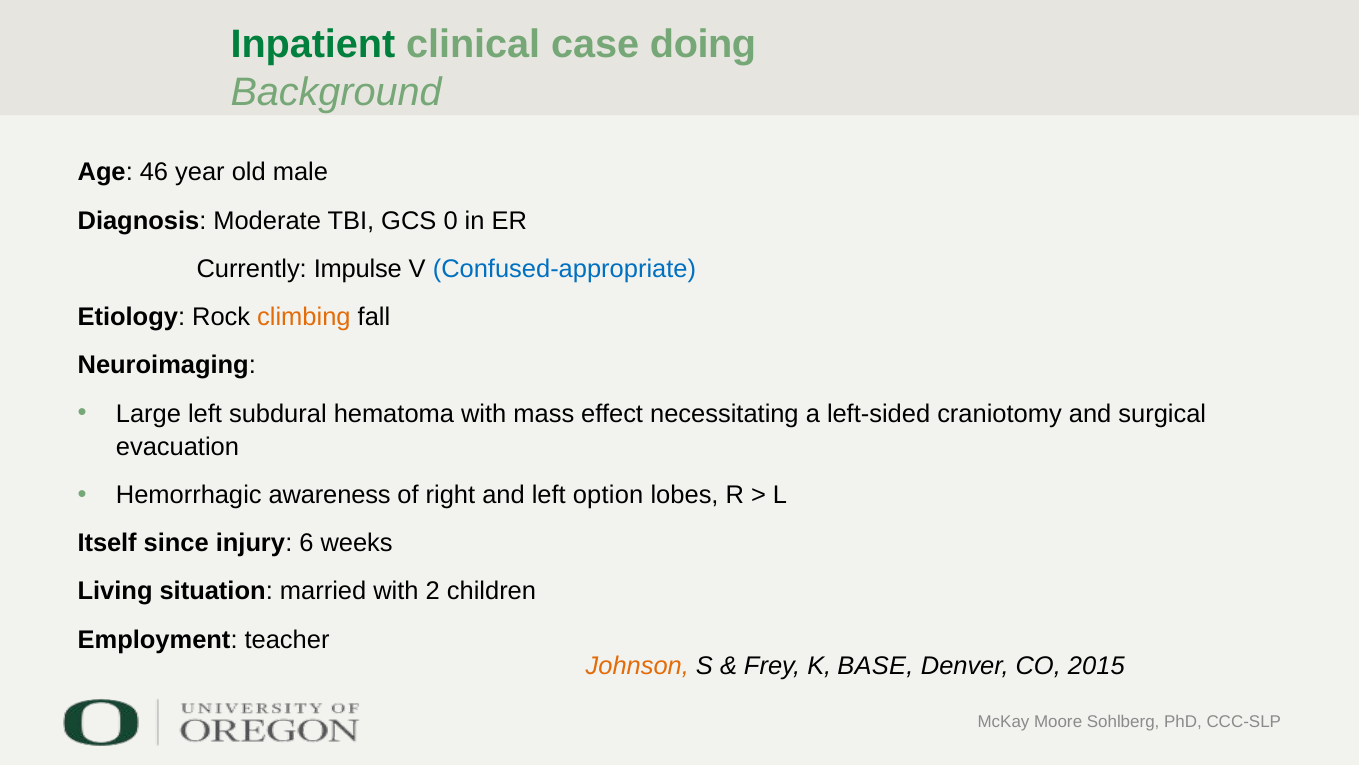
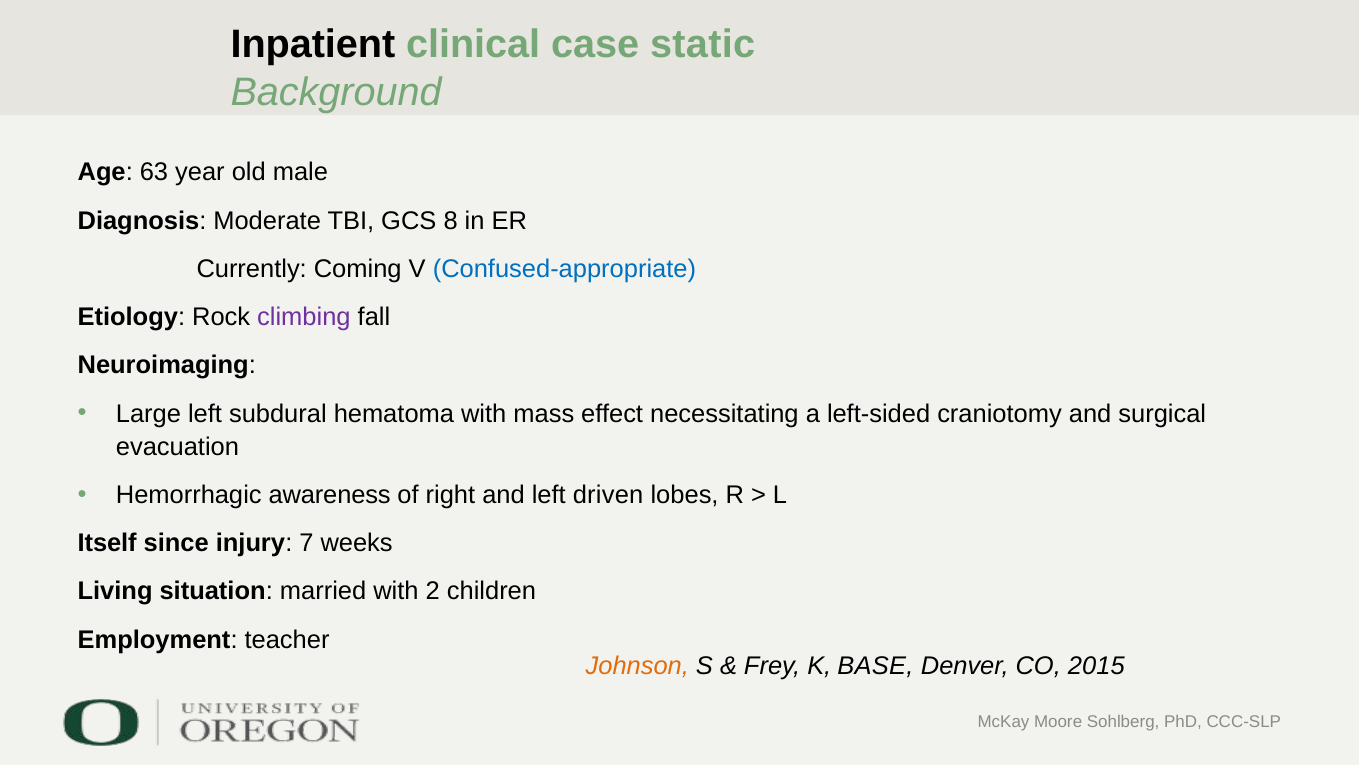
Inpatient colour: green -> black (313, 45)
doing: doing -> static (703, 45)
46: 46 -> 63 (154, 172)
0: 0 -> 8 (451, 221)
Impulse: Impulse -> Coming (358, 269)
climbing colour: orange -> purple (304, 317)
option: option -> driven (608, 495)
6: 6 -> 7 (306, 543)
